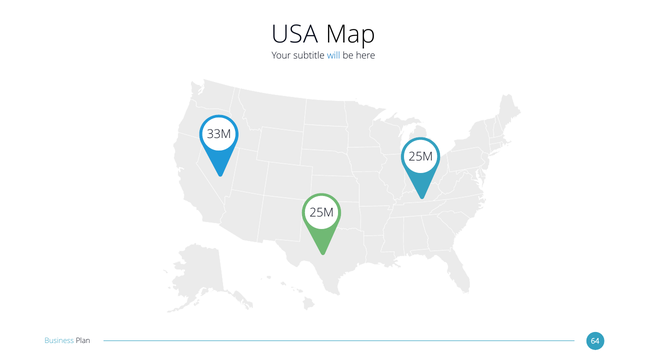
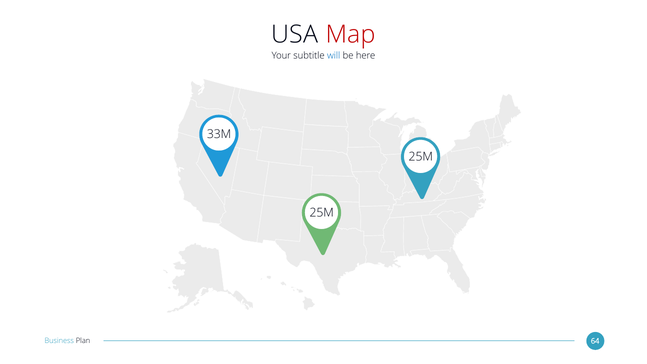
Map colour: black -> red (351, 34)
